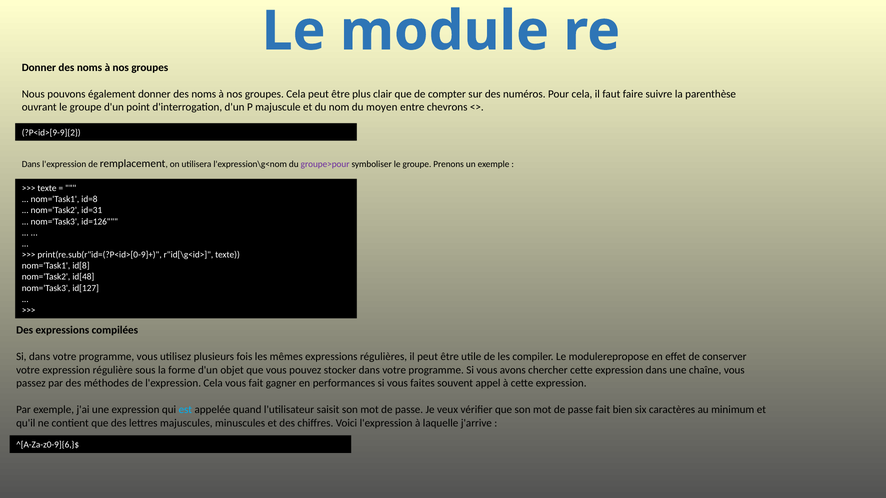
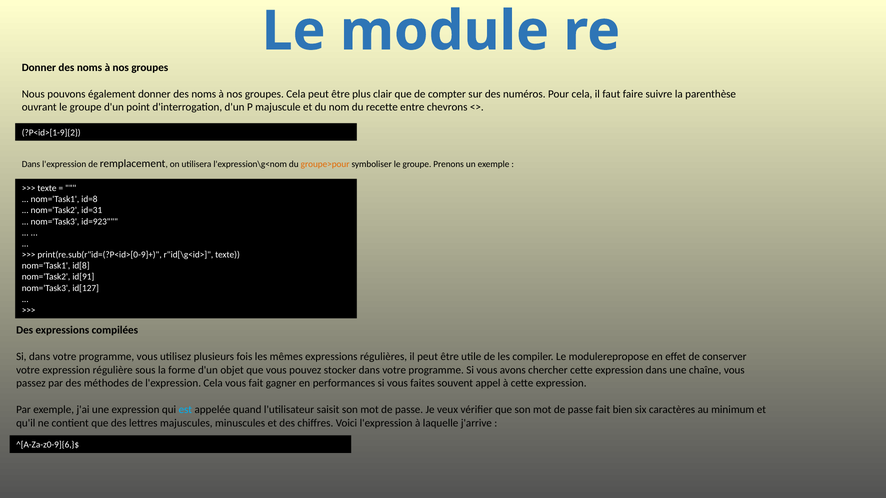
moyen: moyen -> recette (382, 107)
?P<id>[9-9]{2: ?P<id>[9-9]{2 -> ?P<id>[1-9]{2 (51, 133)
groupe>pour colour: purple -> orange (325, 164)
id=126: id=126 -> id=923 (100, 222)
id[48: id[48 -> id[91 (83, 277)
